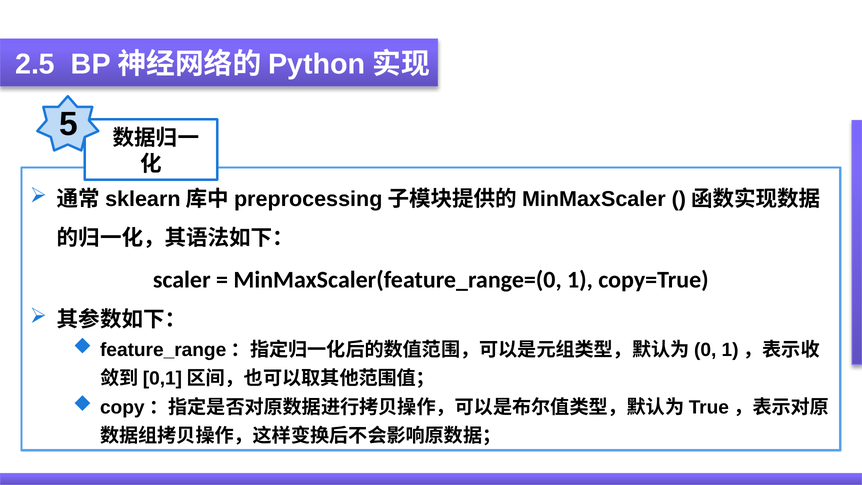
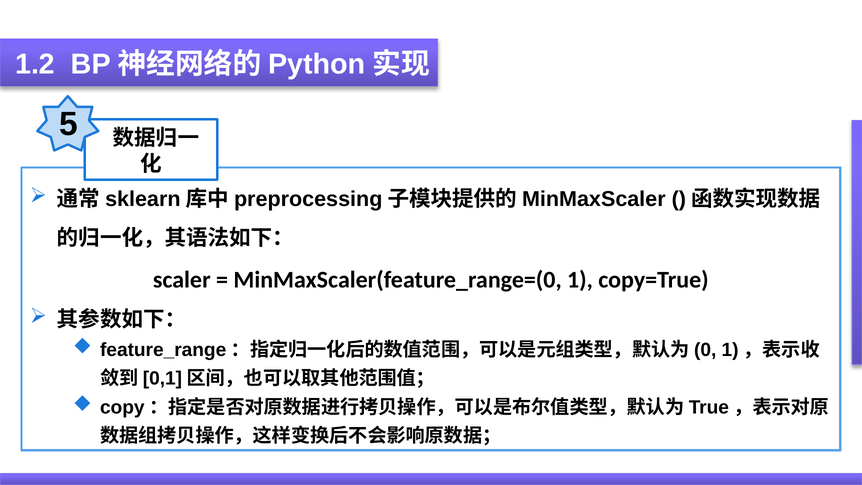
2.5: 2.5 -> 1.2 (35, 64)
